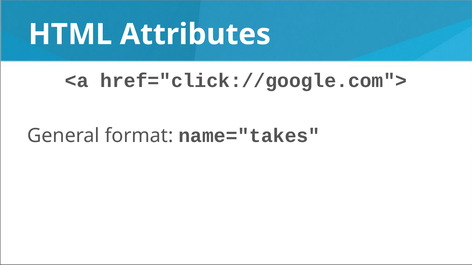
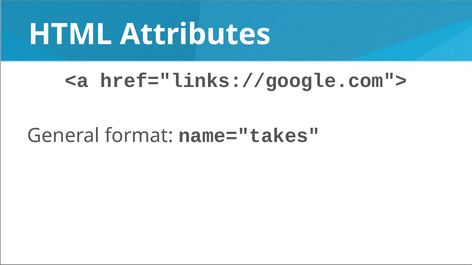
href="click://google.com">: href="click://google.com"> -> href="links://google.com"> (254, 81)
